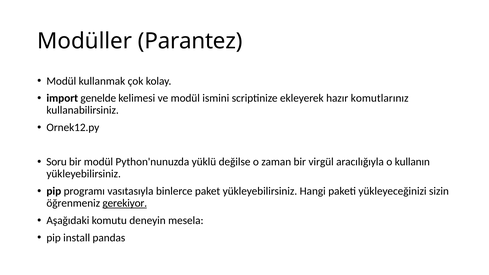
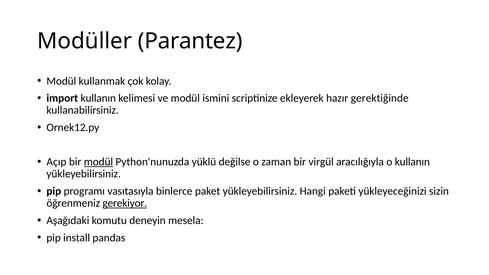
import genelde: genelde -> kullanın (98, 98)
komutlarınız: komutlarınız -> gerektiğinde (380, 98)
Soru: Soru -> Açıp (56, 162)
modül underline: none -> present (98, 162)
